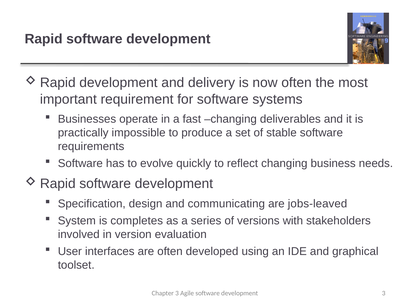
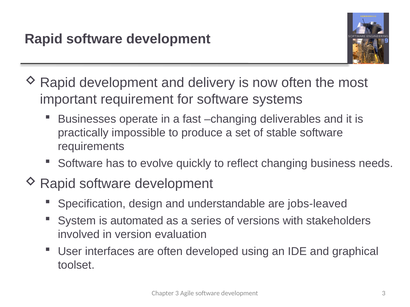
communicating: communicating -> understandable (226, 204)
completes: completes -> automated (137, 221)
